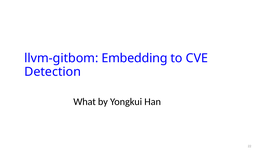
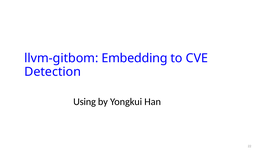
What: What -> Using (85, 102)
